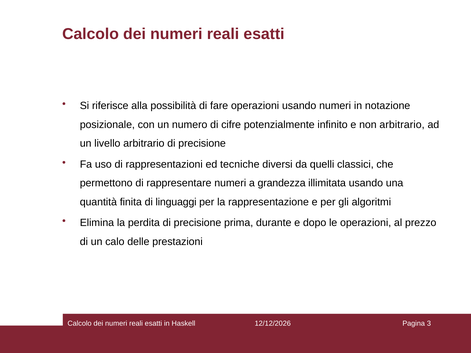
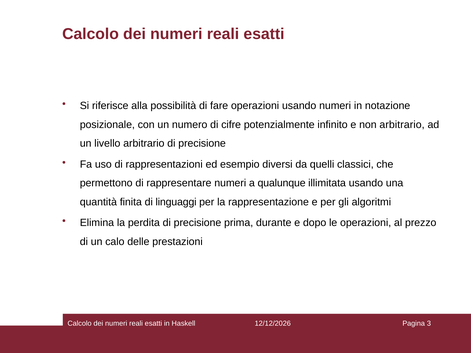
tecniche: tecniche -> esempio (240, 164)
grandezza: grandezza -> qualunque (282, 183)
